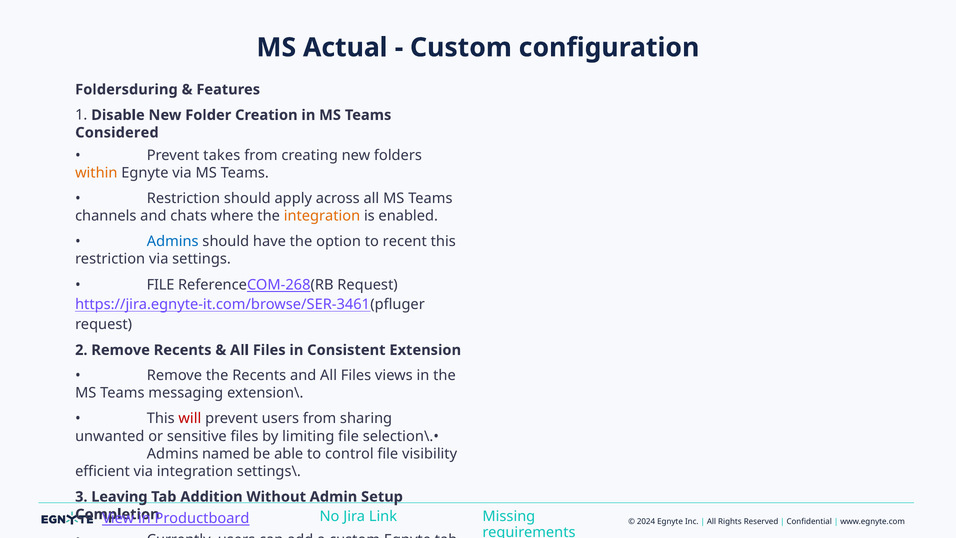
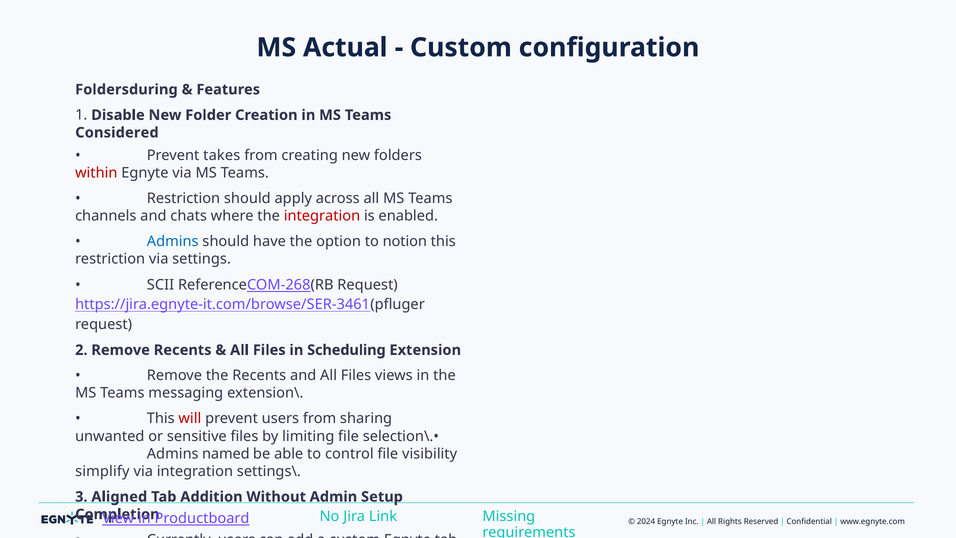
within colour: orange -> red (96, 173)
integration colour: orange -> red (322, 216)
recent: recent -> notion (405, 242)
FILE: FILE -> SCII (160, 285)
Consistent: Consistent -> Scheduling (346, 350)
efficient: efficient -> simplify (102, 471)
Leaving: Leaving -> Aligned (119, 497)
